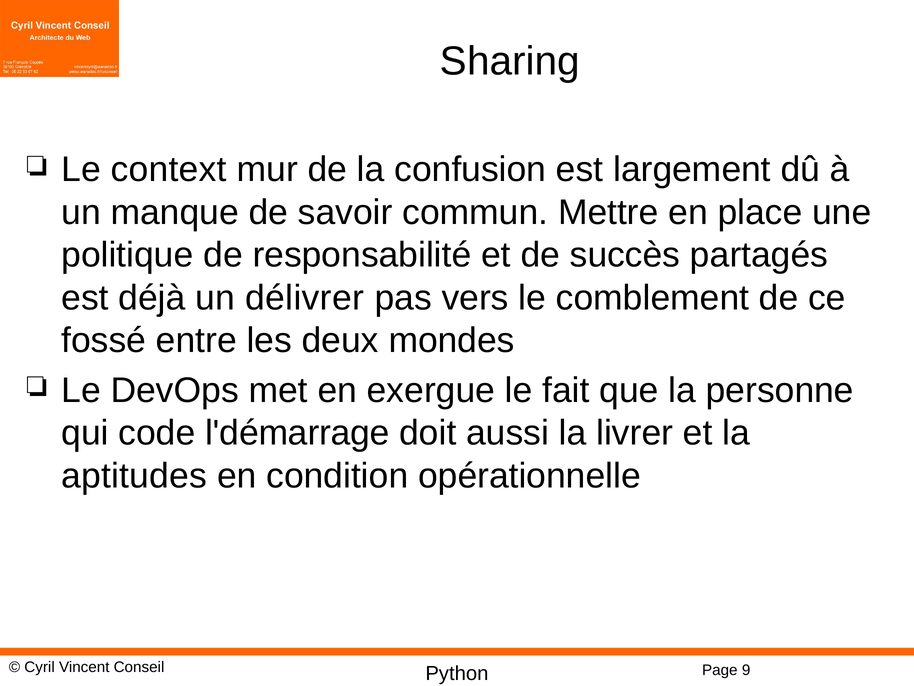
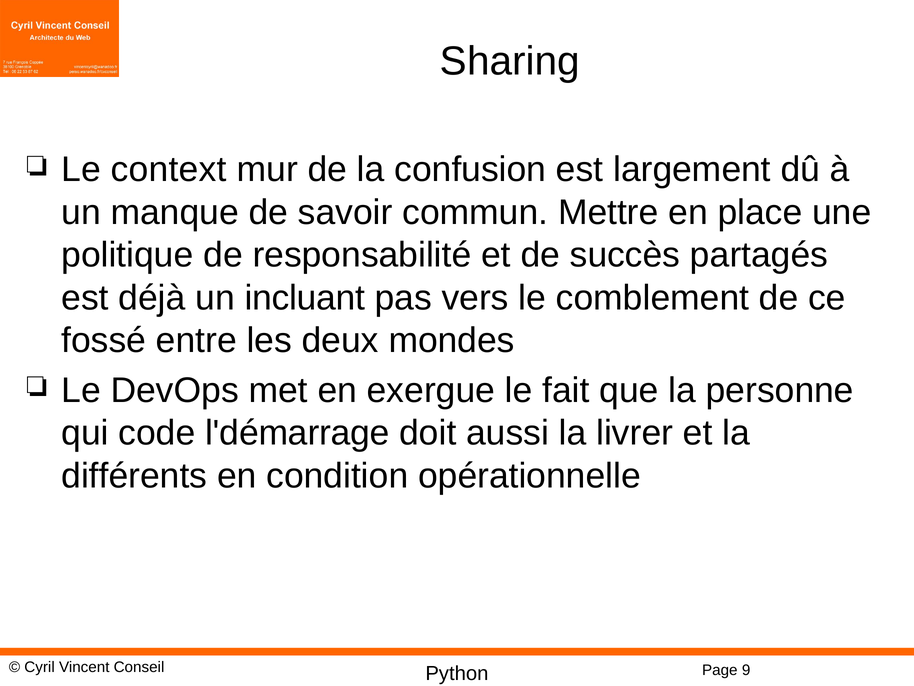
délivrer: délivrer -> incluant (305, 298)
aptitudes: aptitudes -> différents (134, 475)
